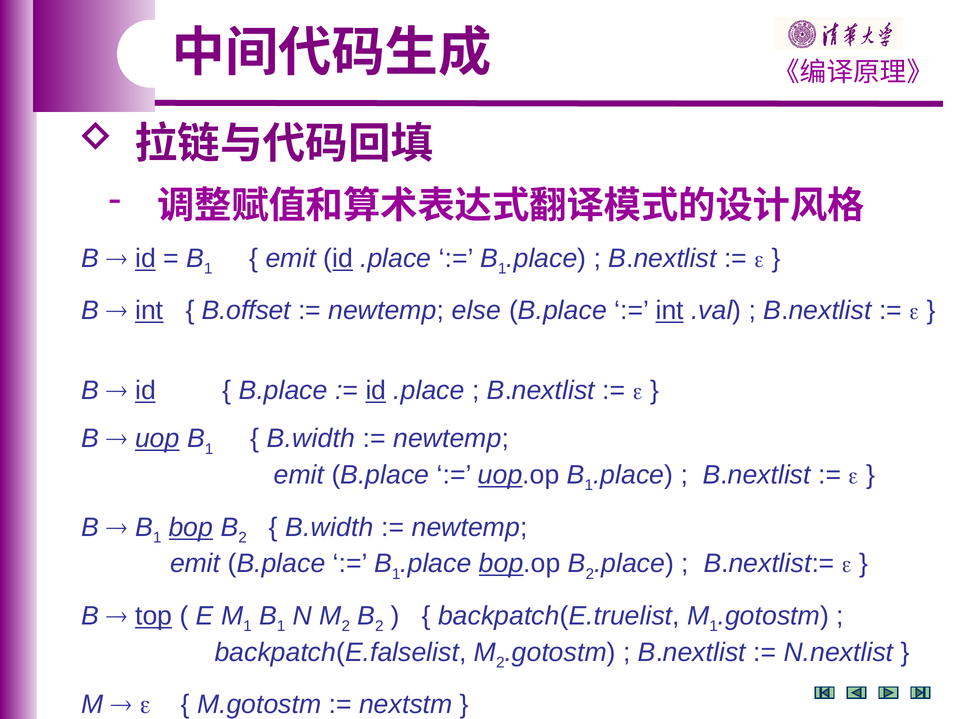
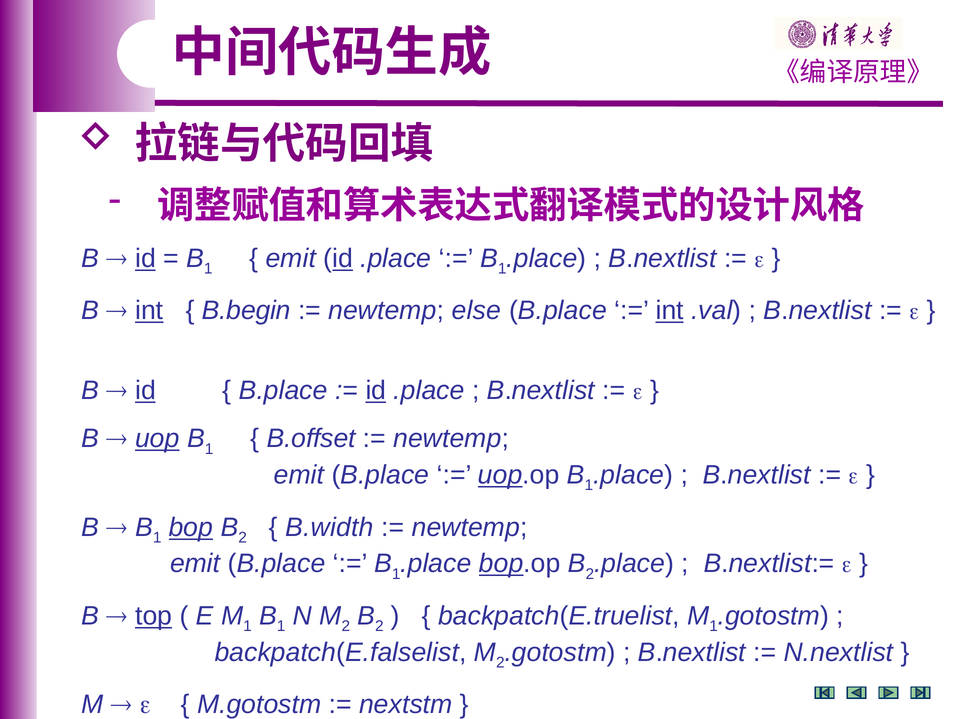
B.offset: B.offset -> B.begin (246, 311)
B.width: B.width -> B.offset (311, 439)
